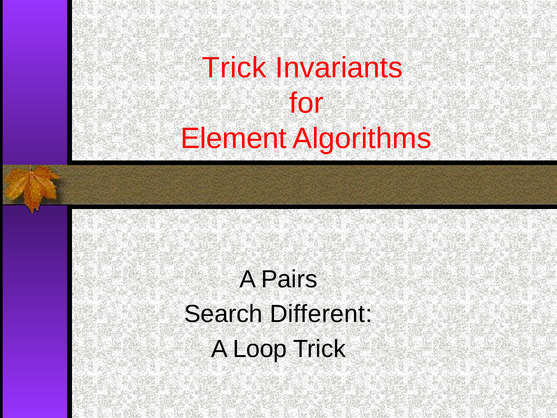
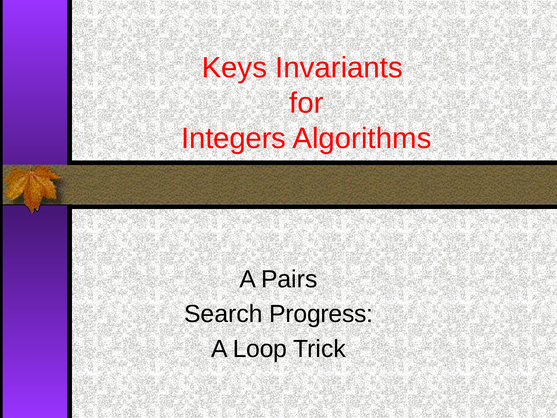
Trick: Trick -> Keys (234, 68)
Element: Element -> Integers (234, 138)
Different: Different -> Progress (321, 314)
